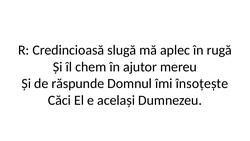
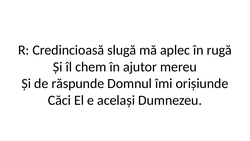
însoțește: însoțește -> orișiunde (202, 83)
